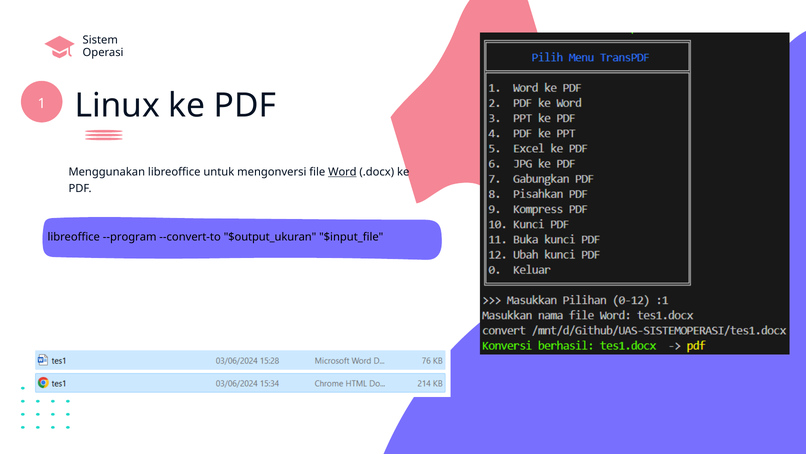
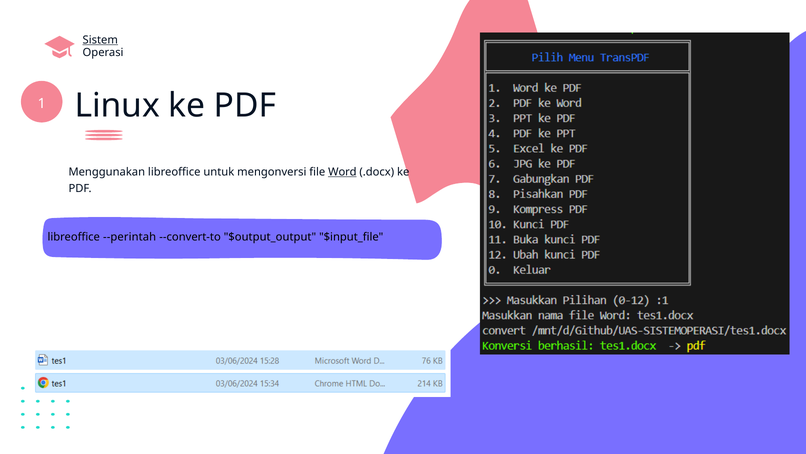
Sistem underline: none -> present (100, 40)
--program: --program -> --perintah (130, 237)
$output_ukuran: $output_ukuran -> $output_output (270, 237)
